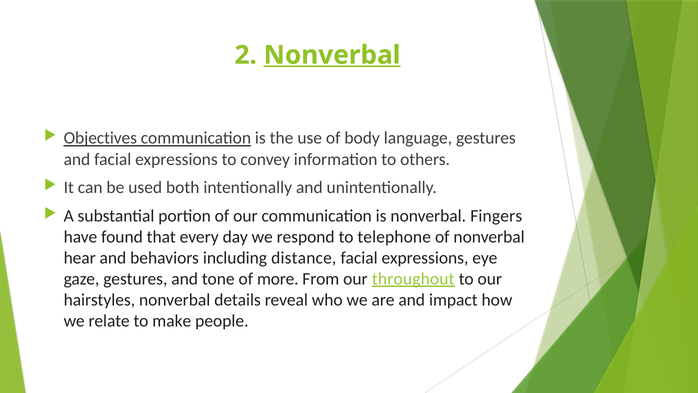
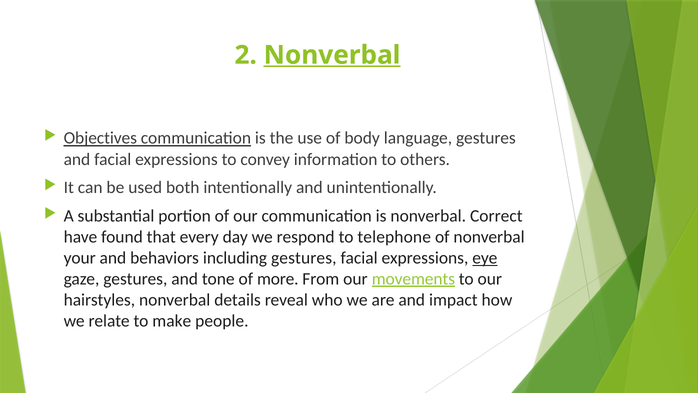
Fingers: Fingers -> Correct (496, 216)
hear: hear -> your (80, 258)
including distance: distance -> gestures (304, 258)
eye underline: none -> present (485, 258)
throughout: throughout -> movements (413, 279)
